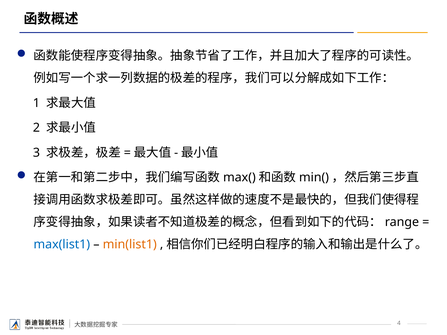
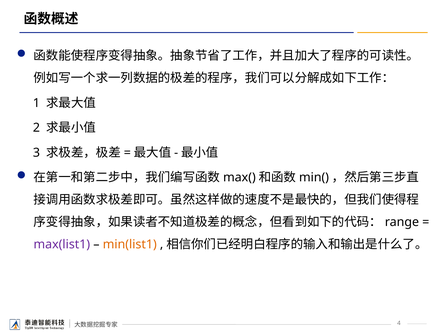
max(list1 colour: blue -> purple (62, 245)
